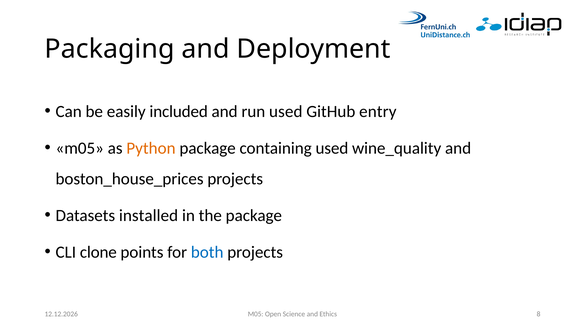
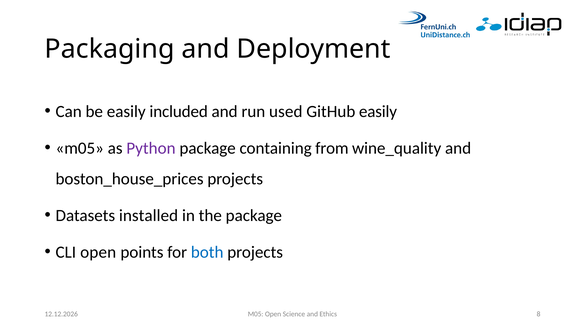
GitHub entry: entry -> easily (378, 111)
Python colour: orange -> purple (151, 148)
containing used: used -> from (332, 148)
CLI clone: clone -> open (98, 252)
